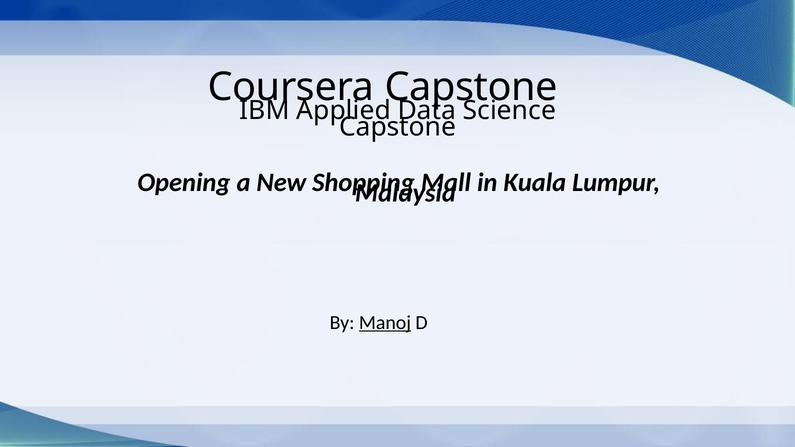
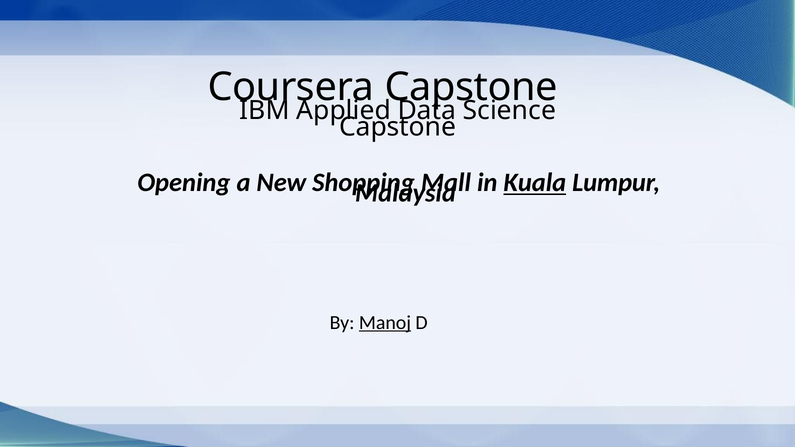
Kuala underline: none -> present (535, 183)
